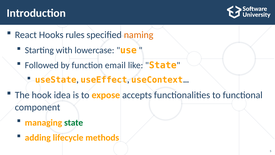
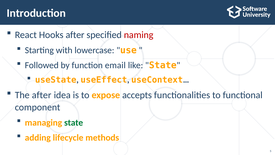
Hooks rules: rules -> after (75, 35)
naming colour: orange -> red (139, 35)
The hook: hook -> after (42, 95)
